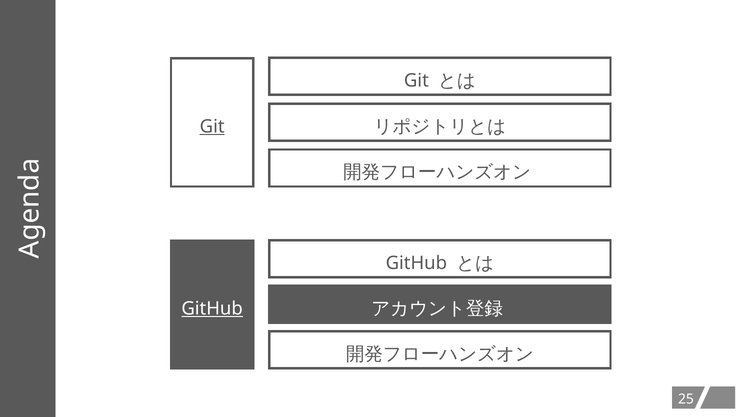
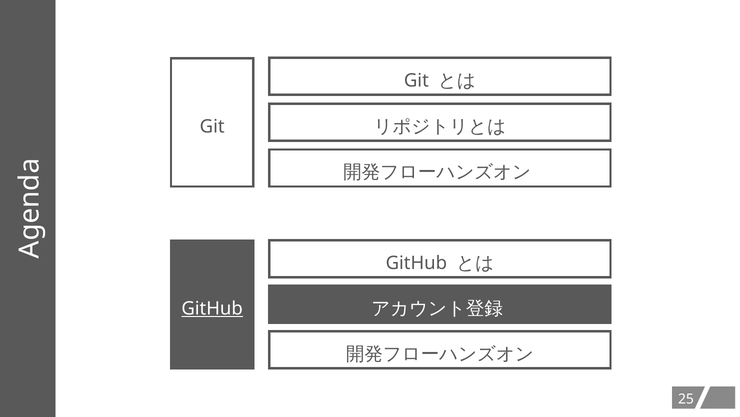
Git underline: present -> none (212, 126)
